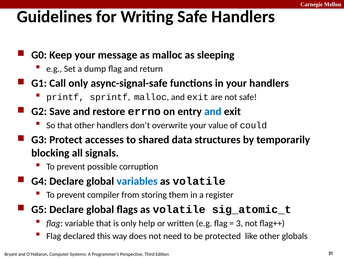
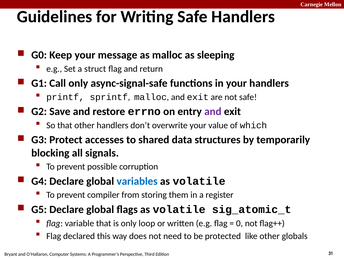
dump: dump -> struct (95, 69)
and colour: blue -> purple (213, 111)
could: could -> which (253, 125)
help: help -> loop (147, 223)
3: 3 -> 0 (239, 223)
